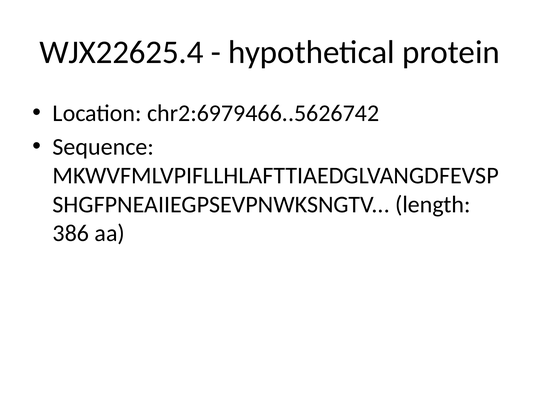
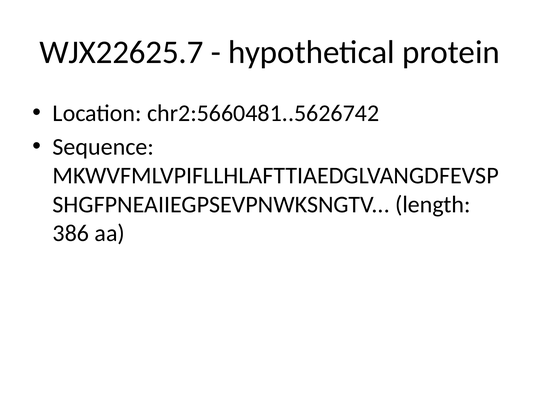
WJX22625.4: WJX22625.4 -> WJX22625.7 (121, 52)
chr2:6979466..5626742: chr2:6979466..5626742 -> chr2:5660481..5626742 (263, 113)
